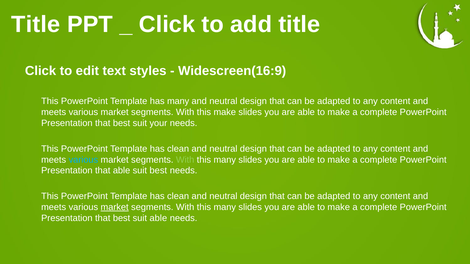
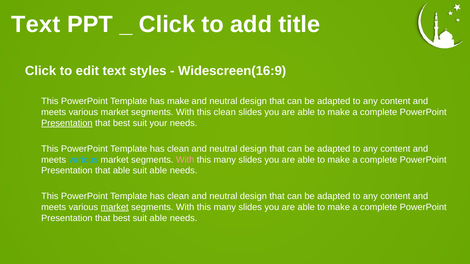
Title: Title -> Text (36, 24)
has many: many -> make (178, 101)
this make: make -> clean (225, 112)
Presentation underline: none -> present (67, 123)
With colour: light green -> pink (185, 160)
best: best -> able (158, 171)
